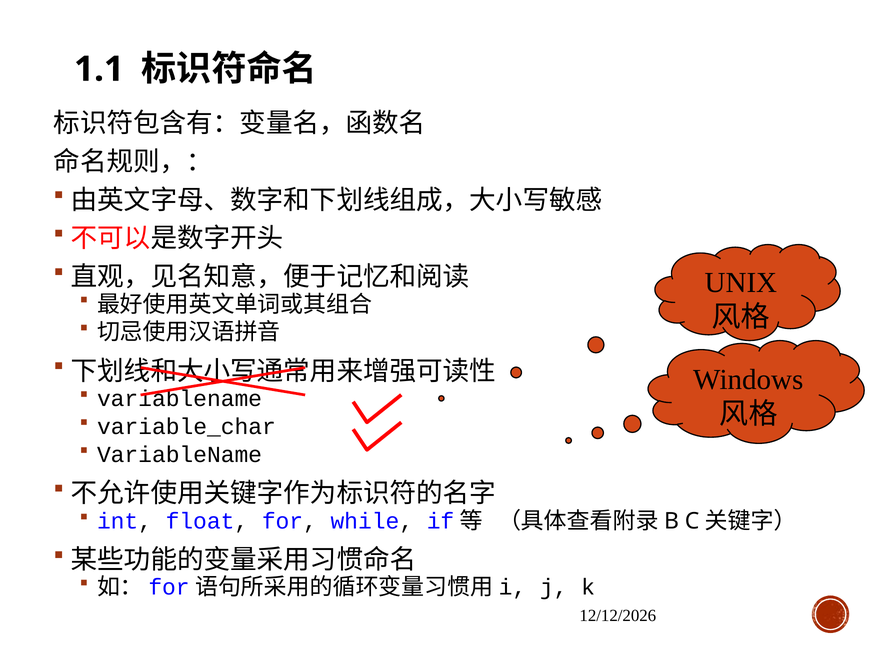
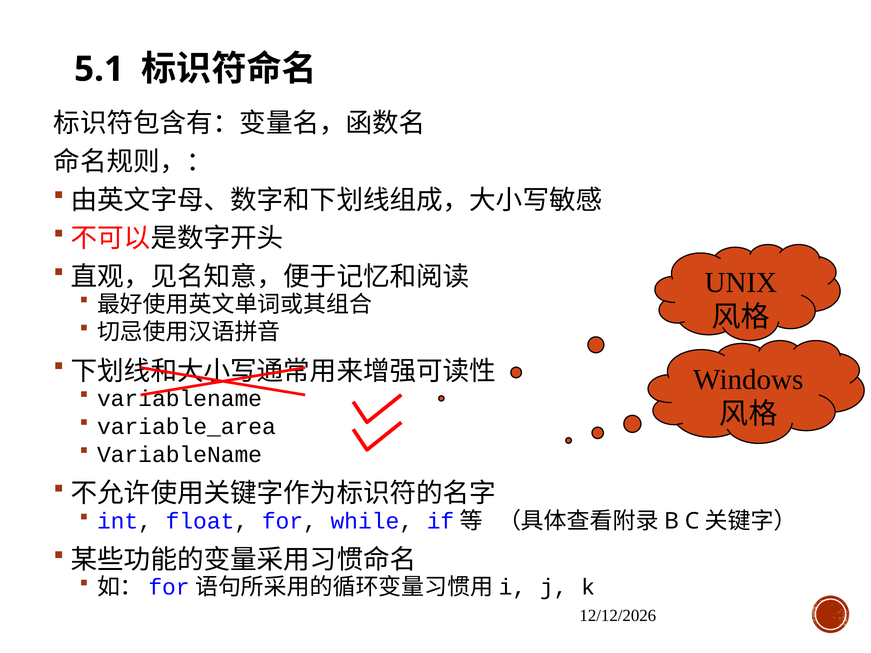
1.1: 1.1 -> 5.1 (99, 69)
variable_char: variable_char -> variable_area (186, 427)
